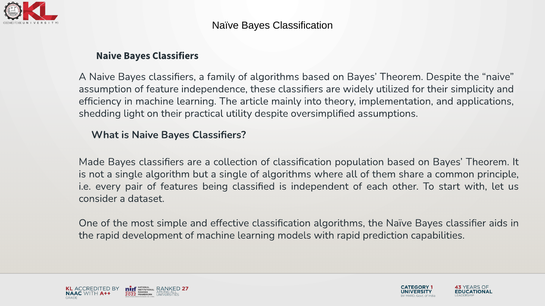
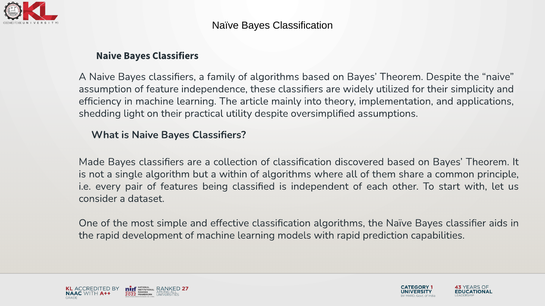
population: population -> discovered (359, 162)
but a single: single -> within (233, 174)
